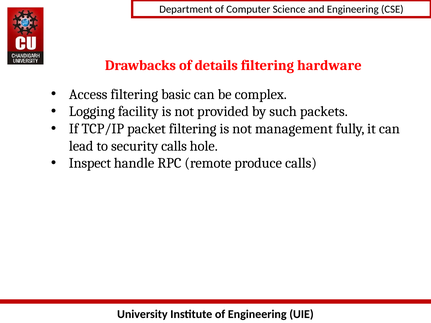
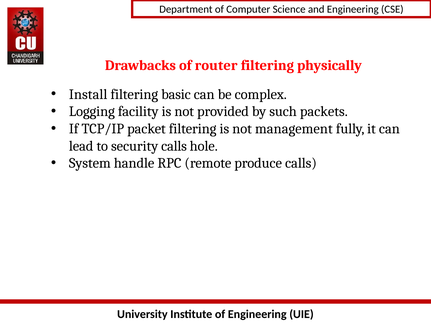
details: details -> router (216, 66)
hardware: hardware -> physically (329, 66)
Access: Access -> Install (88, 94)
Inspect: Inspect -> System (90, 163)
